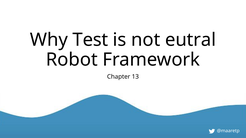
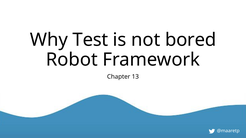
eutral: eutral -> bored (191, 40)
